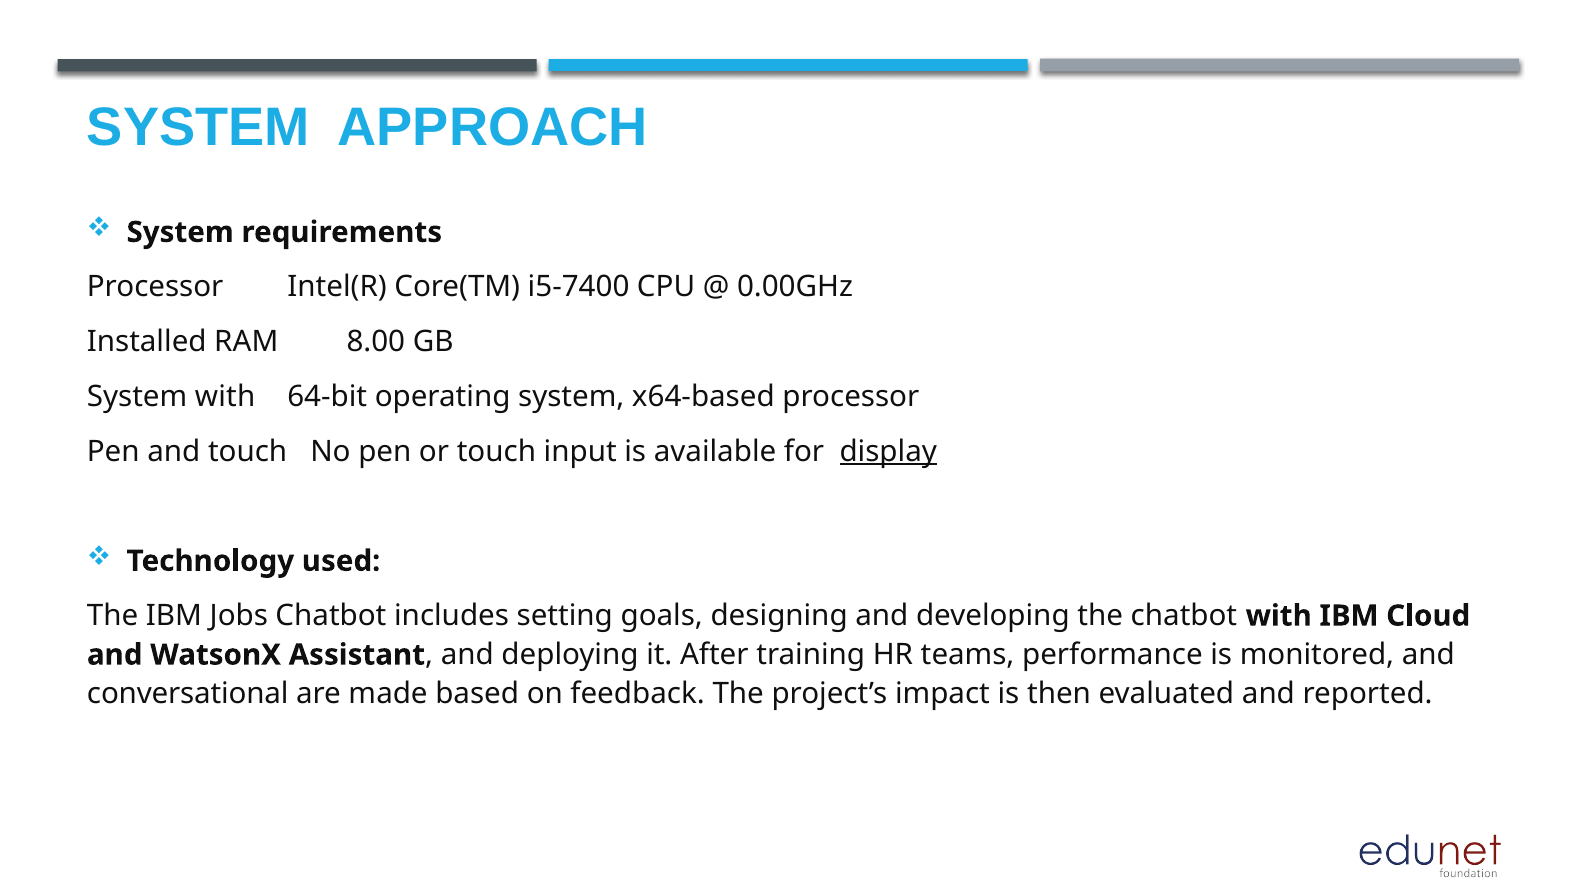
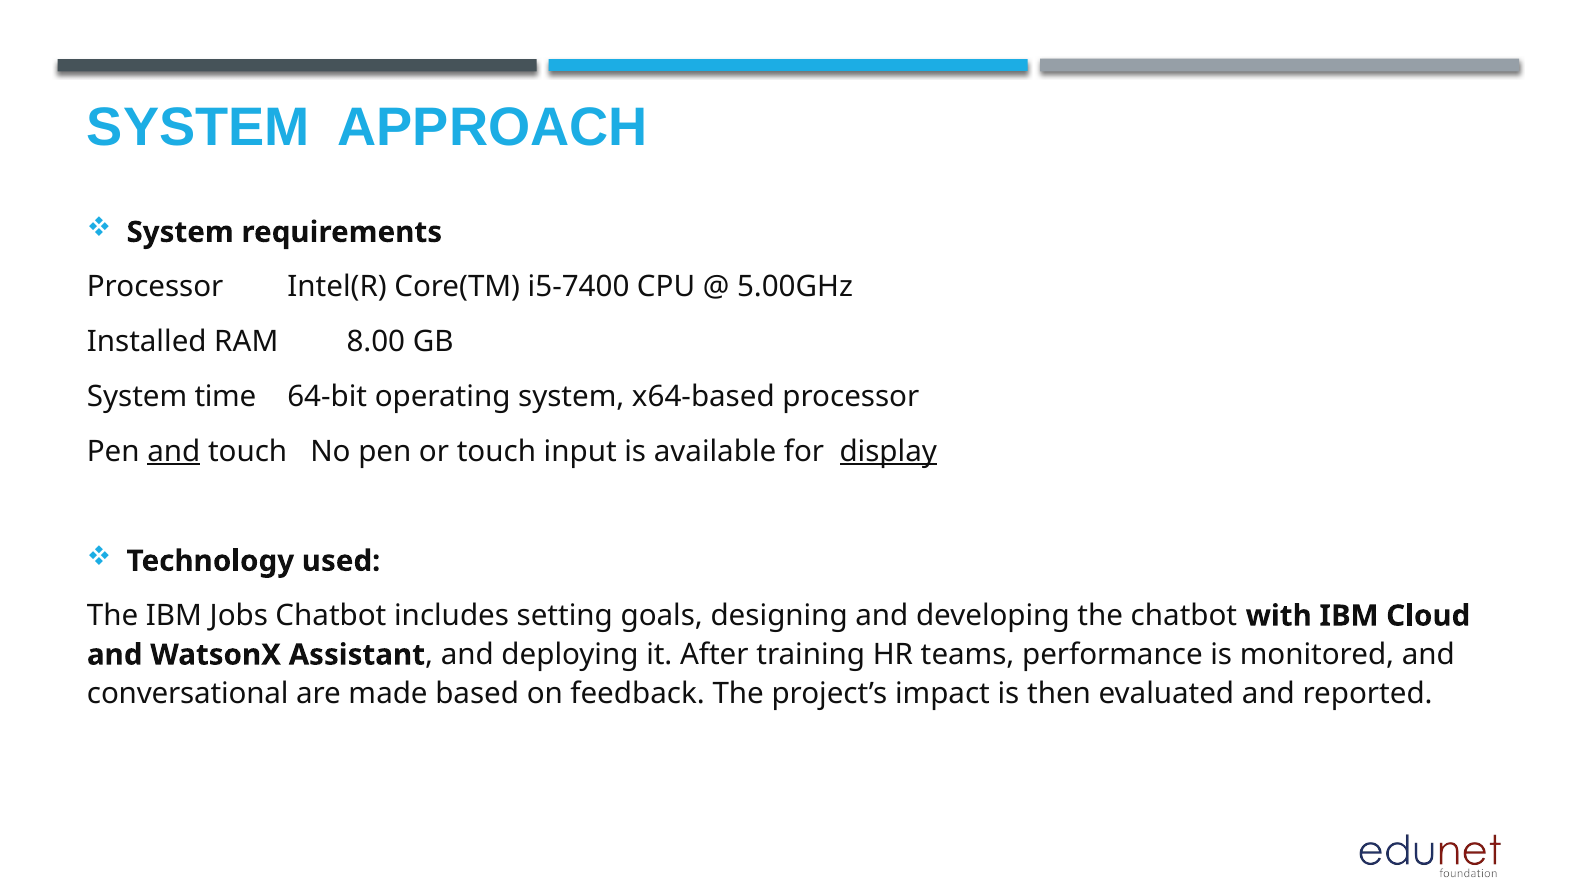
0.00GHz: 0.00GHz -> 5.00GHz (795, 287)
System with: with -> time (225, 397)
and underline: none -> present (174, 451)
